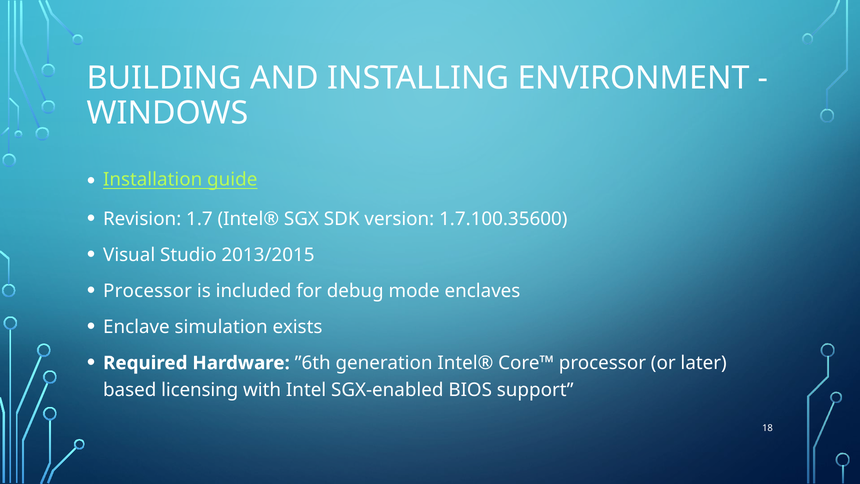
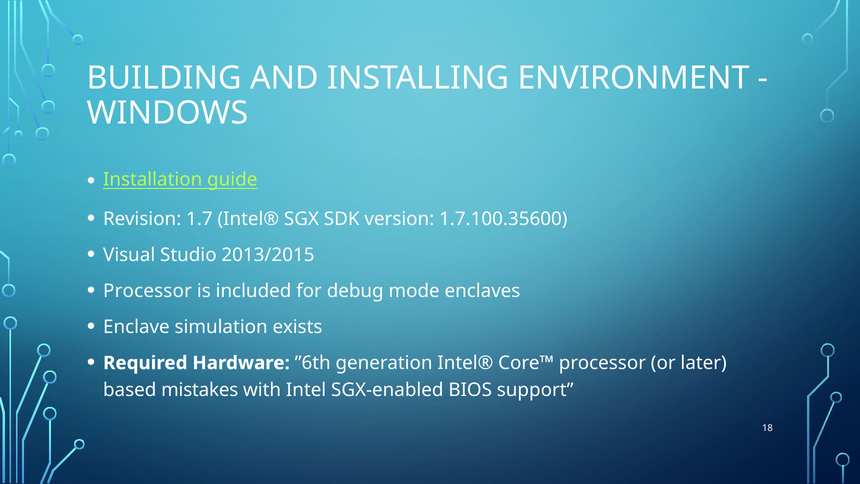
licensing: licensing -> mistakes (200, 390)
